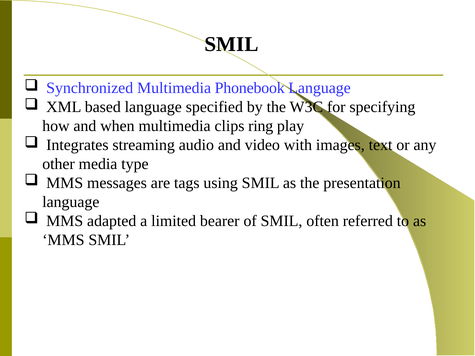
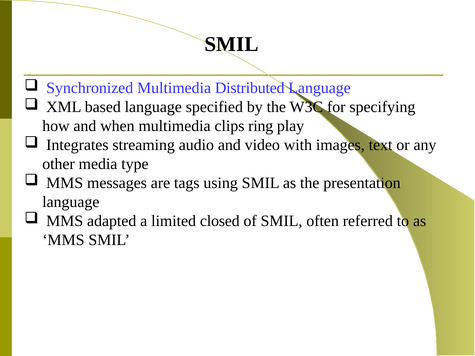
Phonebook: Phonebook -> Distributed (250, 88)
bearer: bearer -> closed (220, 221)
